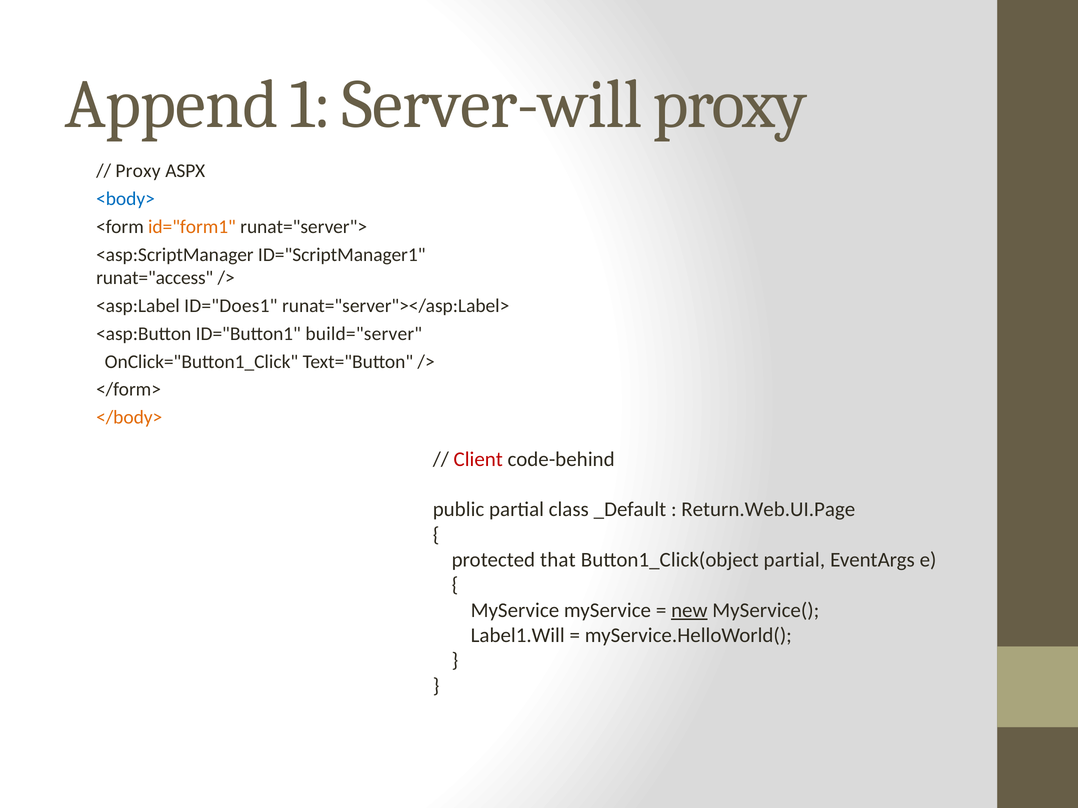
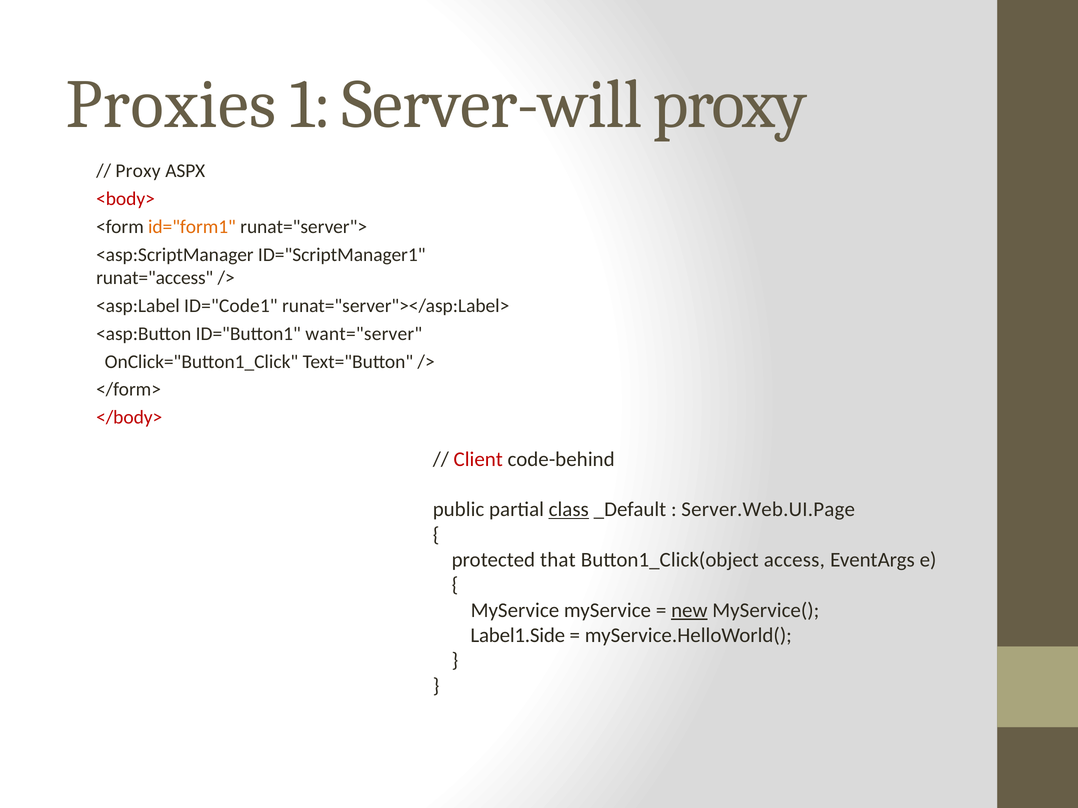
Append: Append -> Proxies (171, 105)
<body> colour: blue -> red (126, 199)
ID="Does1: ID="Does1 -> ID="Code1 (231, 306)
build="server: build="server -> want="server (364, 334)
</body> colour: orange -> red (129, 418)
class underline: none -> present (569, 510)
Return.Web.UI.Page: Return.Web.UI.Page -> Server.Web.UI.Page (768, 510)
Button1_Click(object partial: partial -> access (794, 560)
Label1.Will: Label1.Will -> Label1.Side (518, 636)
